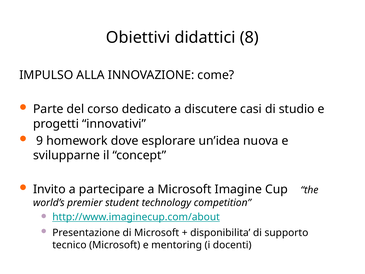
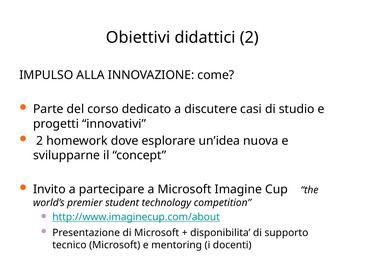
didattici 8: 8 -> 2 (249, 37)
9: 9 -> 2 (40, 141)
